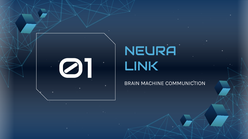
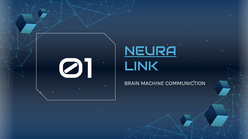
NEURA underline: none -> present (150, 51)
